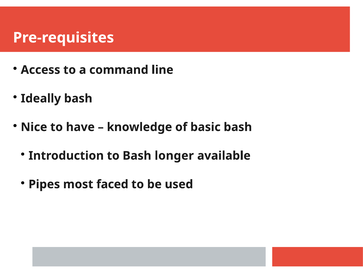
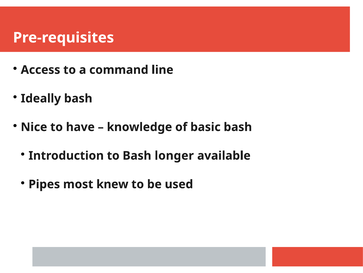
faced: faced -> knew (112, 184)
